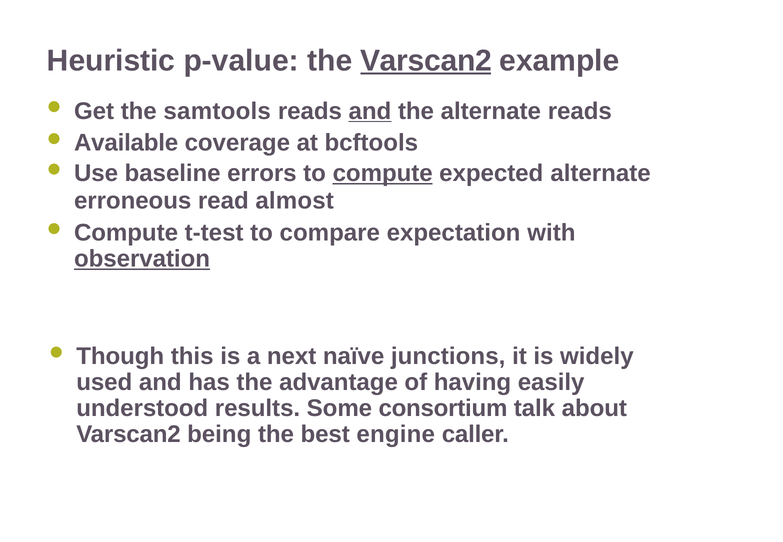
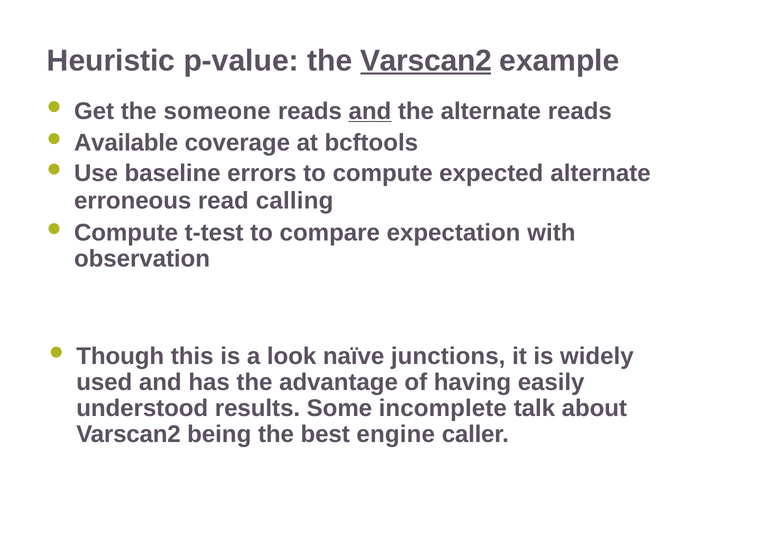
samtools: samtools -> someone (217, 111)
compute underline: present -> none (383, 173)
read almost: almost -> calling (295, 201)
observation underline: present -> none (142, 259)
next: next -> look (292, 356)
consortium: consortium -> incomplete (443, 408)
